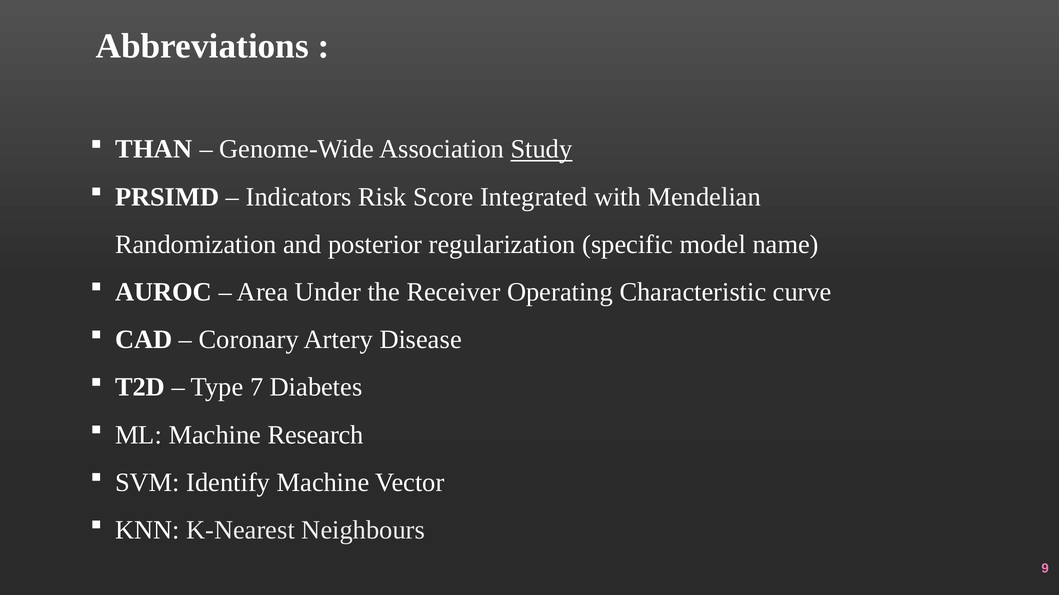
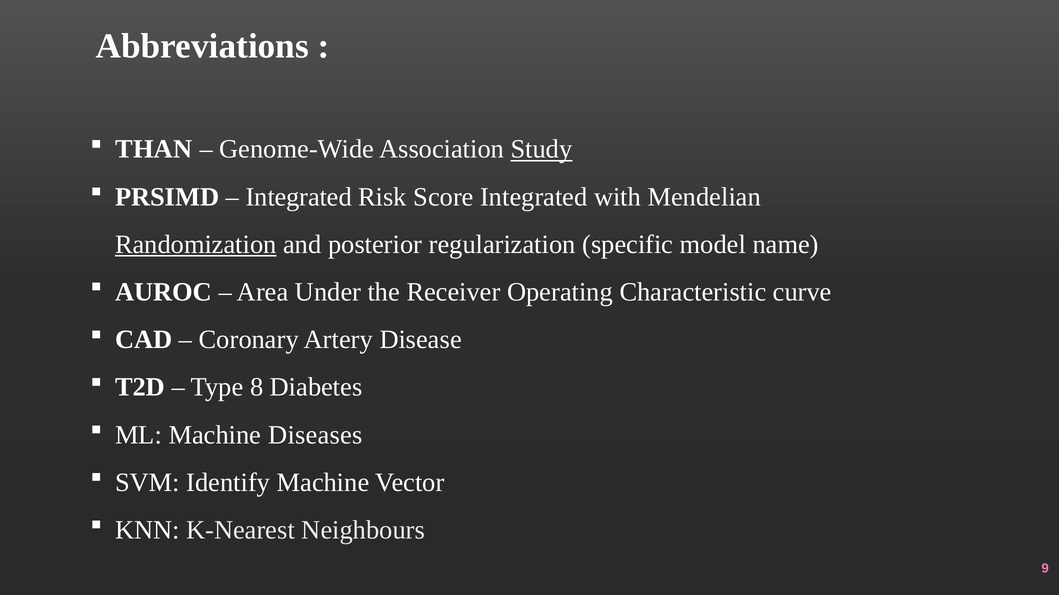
Indicators: Indicators -> Integrated (299, 197)
Randomization underline: none -> present (196, 245)
7: 7 -> 8 (257, 388)
Research: Research -> Diseases (315, 435)
